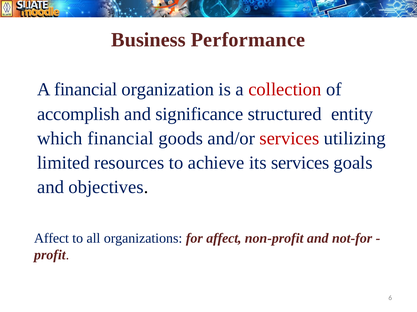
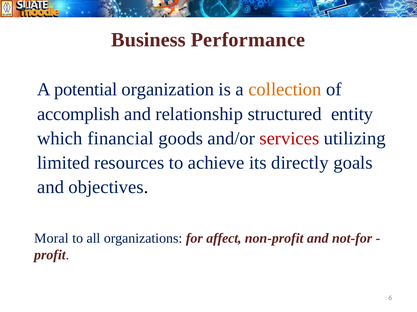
A financial: financial -> potential (86, 90)
collection colour: red -> orange (285, 90)
significance: significance -> relationship (199, 114)
its services: services -> directly (300, 163)
Affect: Affect -> Moral (51, 239)
